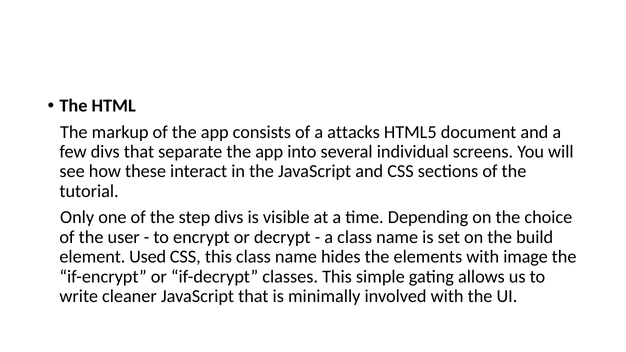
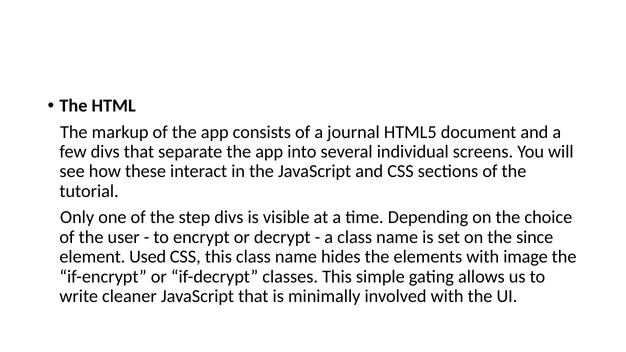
attacks: attacks -> journal (353, 132)
build: build -> since (535, 237)
